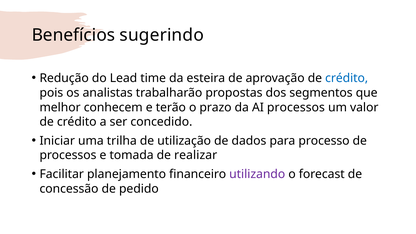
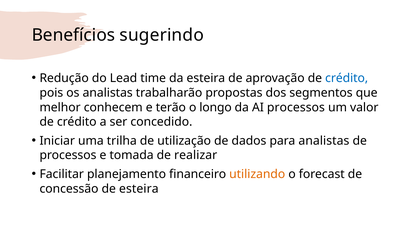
prazo: prazo -> longo (216, 107)
para processo: processo -> analistas (324, 141)
utilizando colour: purple -> orange (257, 174)
de pedido: pedido -> esteira (139, 189)
